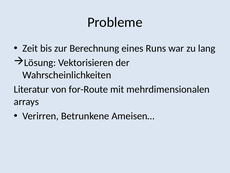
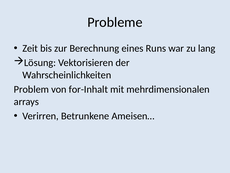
Literatur: Literatur -> Problem (31, 89)
for-Route: for-Route -> for-Inhalt (88, 89)
